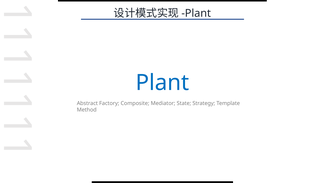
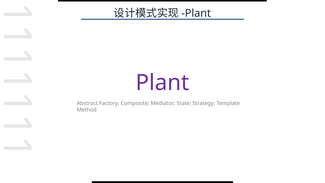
Plant colour: blue -> purple (162, 83)
